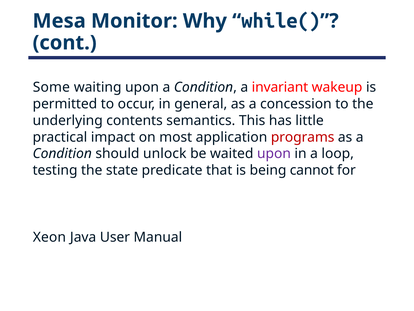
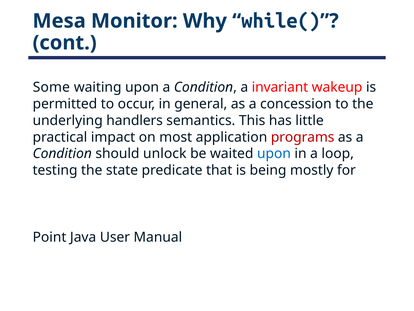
contents: contents -> handlers (135, 120)
upon colour: purple -> blue (274, 153)
cannot: cannot -> mostly (312, 170)
Xeon: Xeon -> Point (50, 237)
